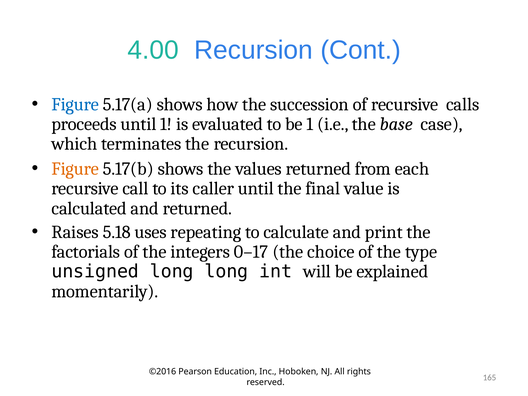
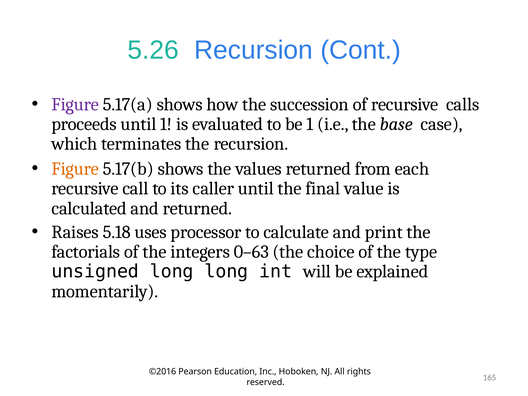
4.00: 4.00 -> 5.26 (153, 50)
Figure colour: blue -> purple (75, 104)
repeating: repeating -> processor (206, 232)
0–17: 0–17 -> 0–63 (251, 252)
